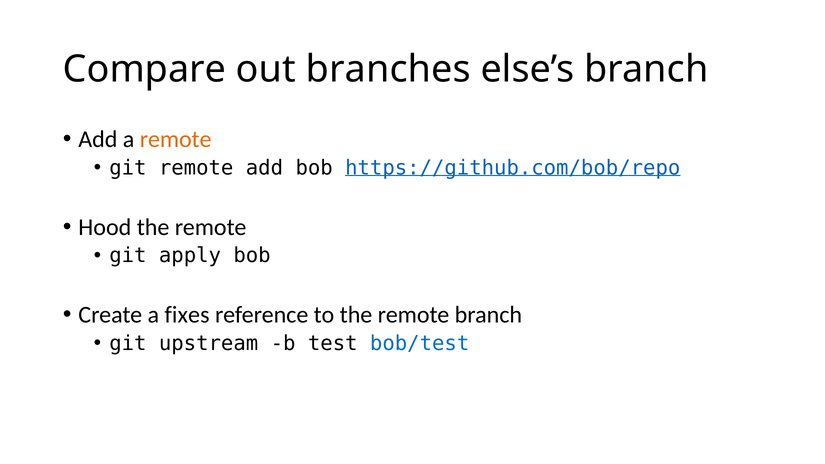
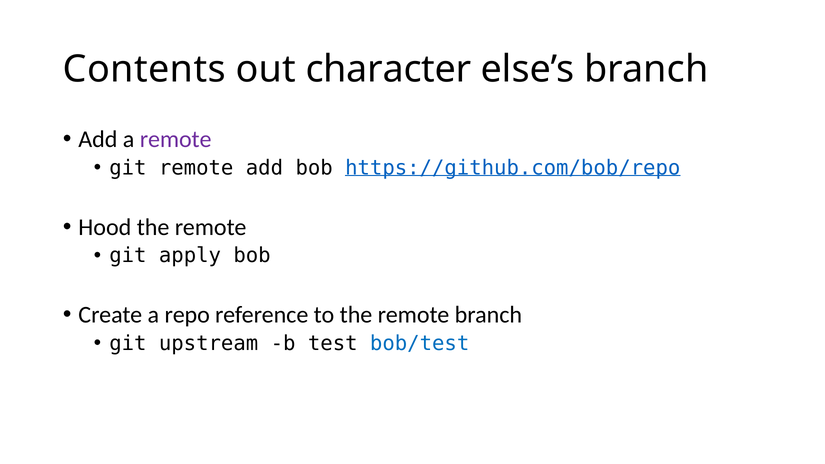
Compare: Compare -> Contents (144, 69)
branches: branches -> character (388, 69)
remote colour: orange -> purple (176, 139)
fixes: fixes -> repo (187, 315)
